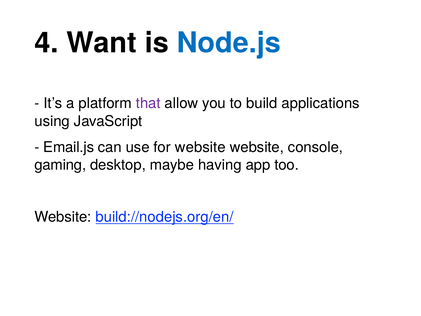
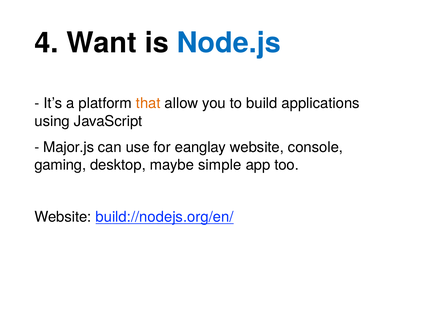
that colour: purple -> orange (148, 103)
Email.js: Email.js -> Major.js (69, 147)
for website: website -> eanglay (200, 147)
having: having -> simple (220, 165)
